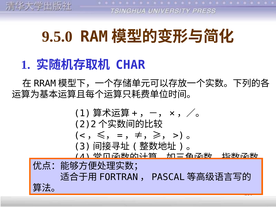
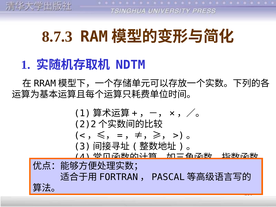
9.5.0: 9.5.0 -> 8.7.3 (57, 37)
CHAR: CHAR -> NDTM (131, 65)
